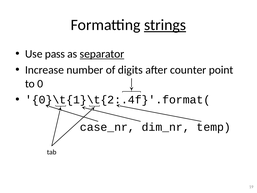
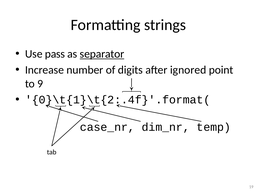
strings underline: present -> none (165, 25)
counter: counter -> ignored (188, 70)
0: 0 -> 9 (40, 84)
